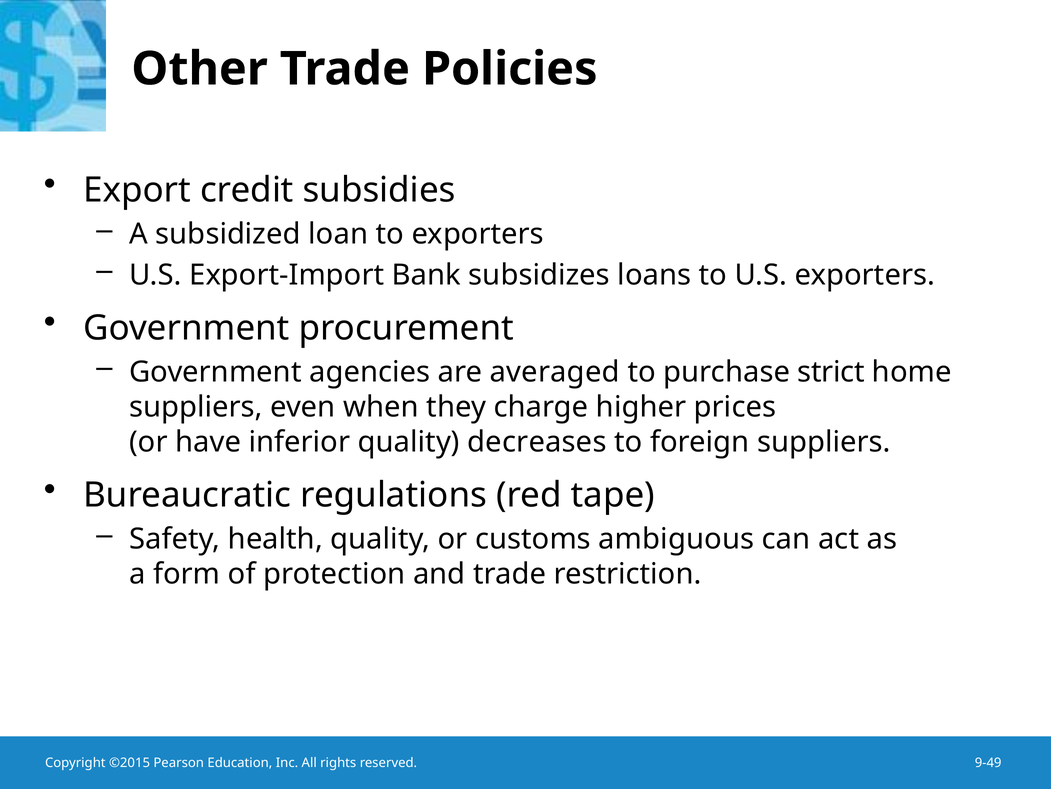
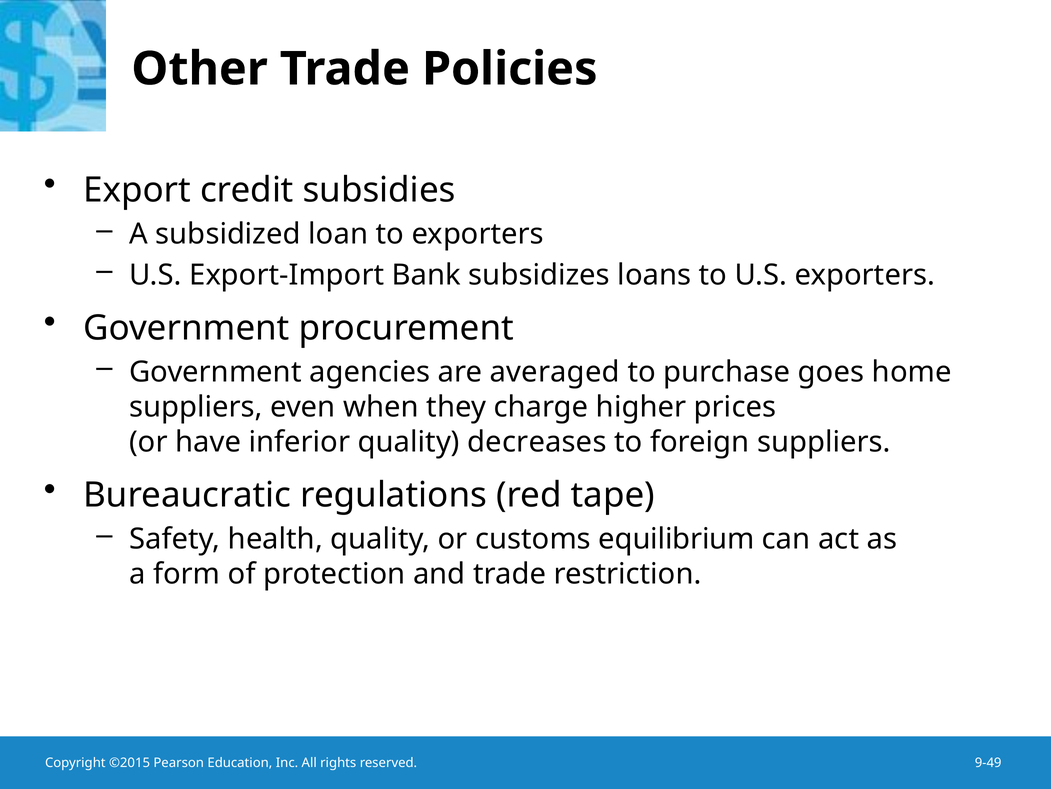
strict: strict -> goes (831, 372)
ambiguous: ambiguous -> equilibrium (677, 539)
